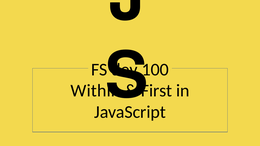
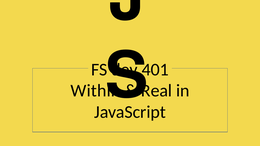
100: 100 -> 401 (155, 70)
First: First -> Real (157, 91)
